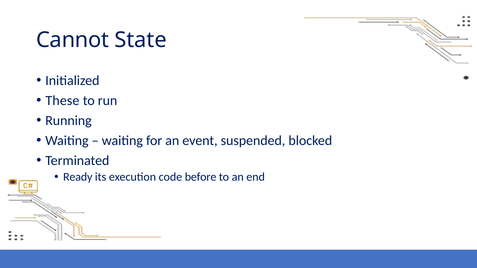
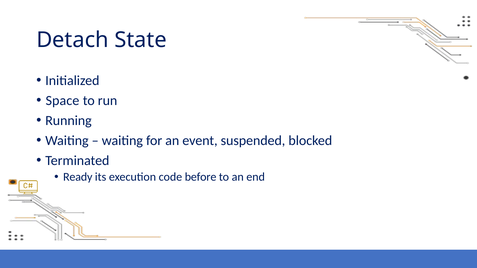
Cannot: Cannot -> Detach (73, 40)
These: These -> Space (62, 101)
